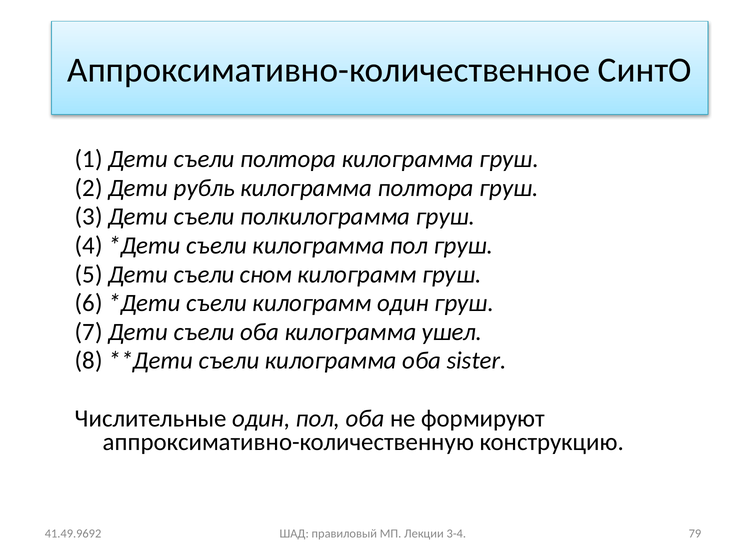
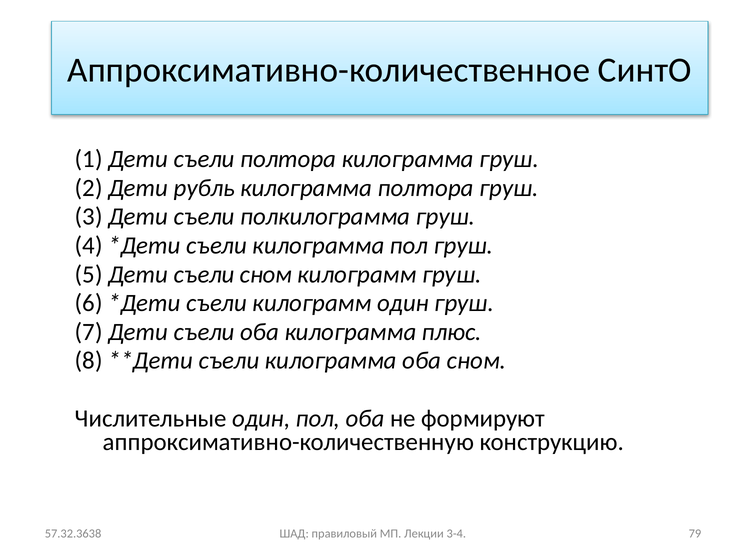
ушел: ушел -> плюс (452, 332)
оба sister: sister -> сном (476, 361)
41.49.9692: 41.49.9692 -> 57.32.3638 (73, 534)
